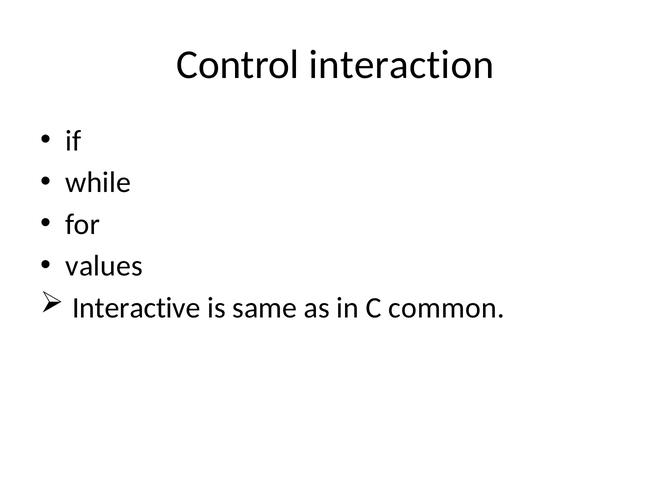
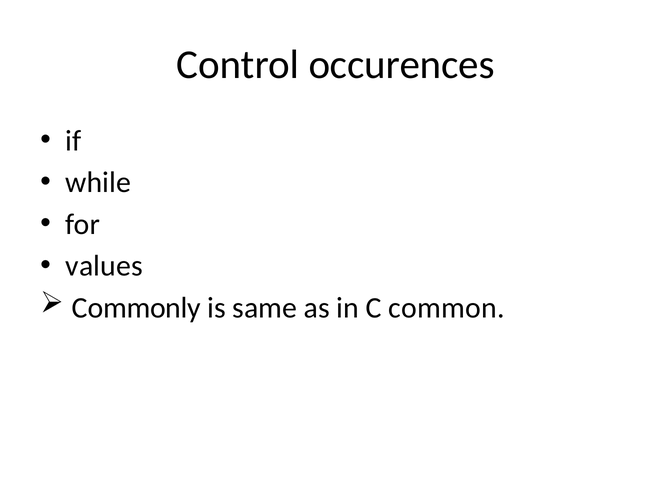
interaction: interaction -> occurences (402, 65)
Interactive: Interactive -> Commonly (136, 308)
